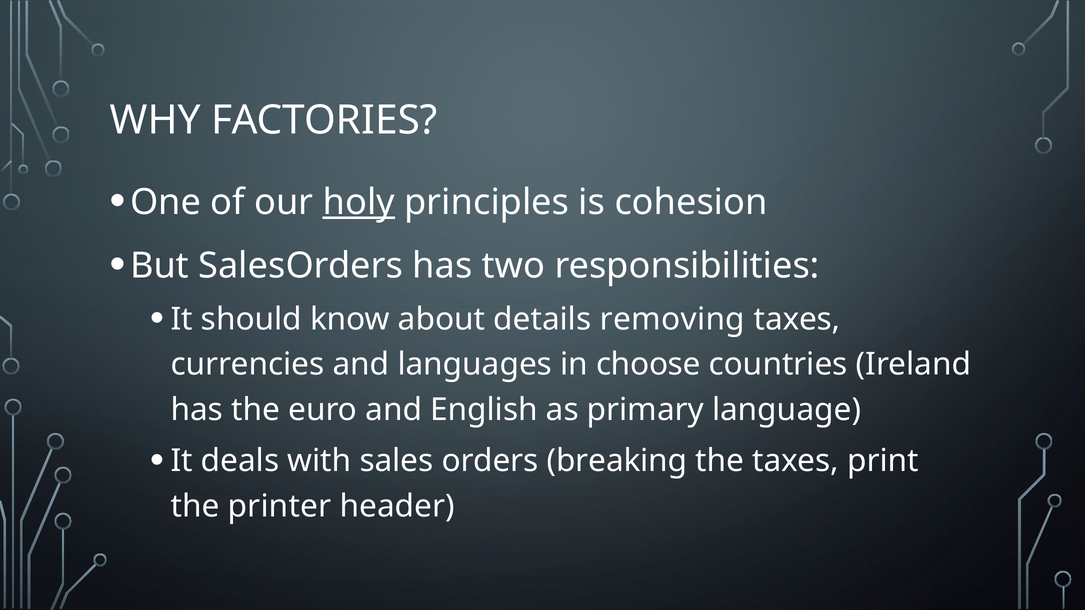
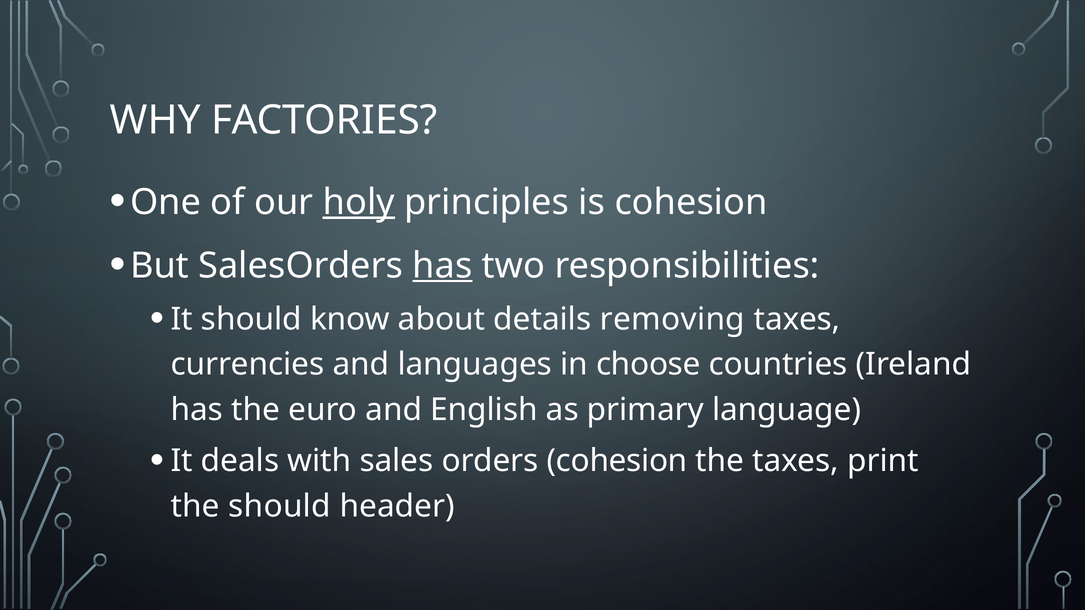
has underline: none -> present (442, 266)
orders breaking: breaking -> cohesion (617, 461)
the printer: printer -> should (280, 507)
